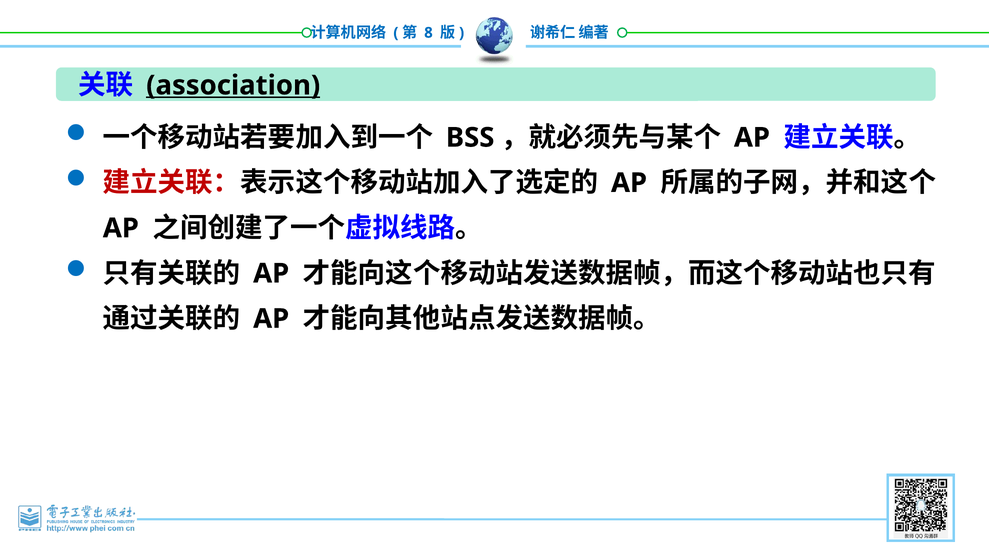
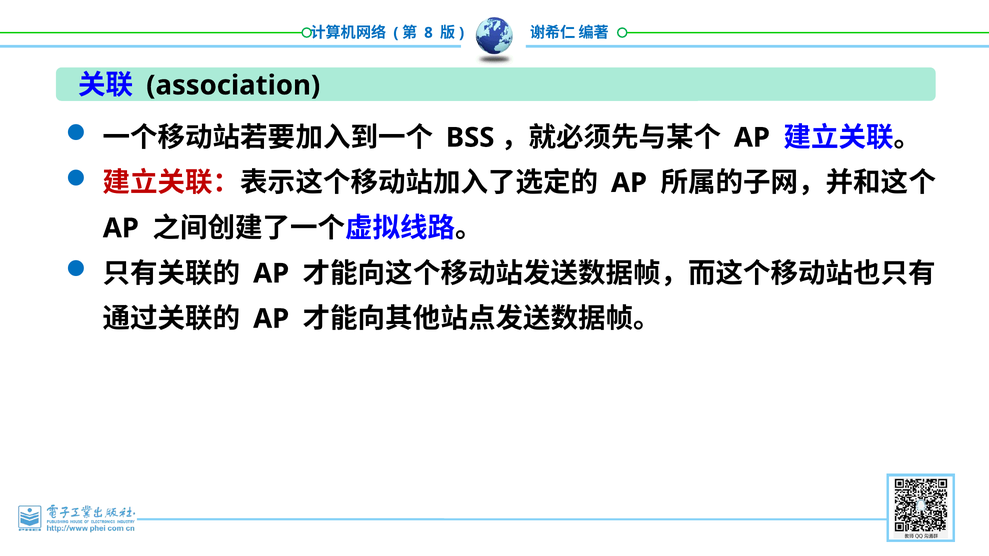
association underline: present -> none (233, 85)
